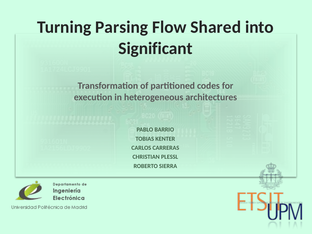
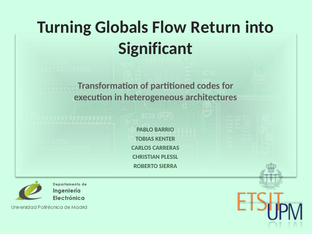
Parsing: Parsing -> Globals (122, 27)
Shared: Shared -> Return (216, 27)
